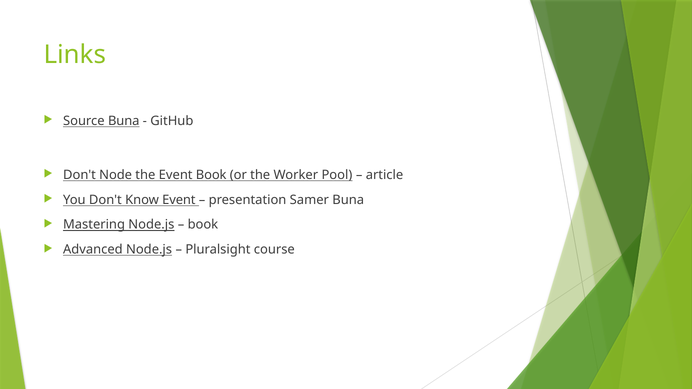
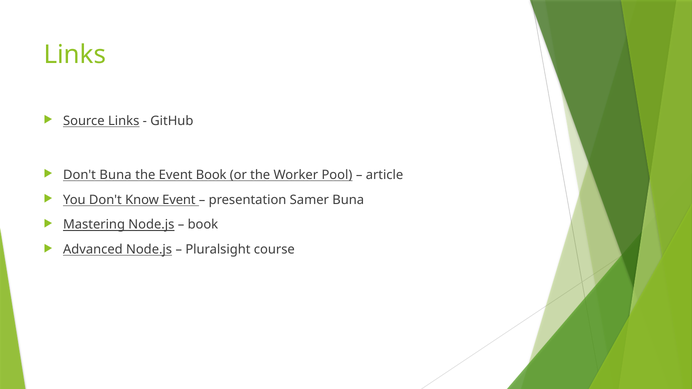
Source Buna: Buna -> Links (124, 121)
Don't Node: Node -> Buna (116, 175)
